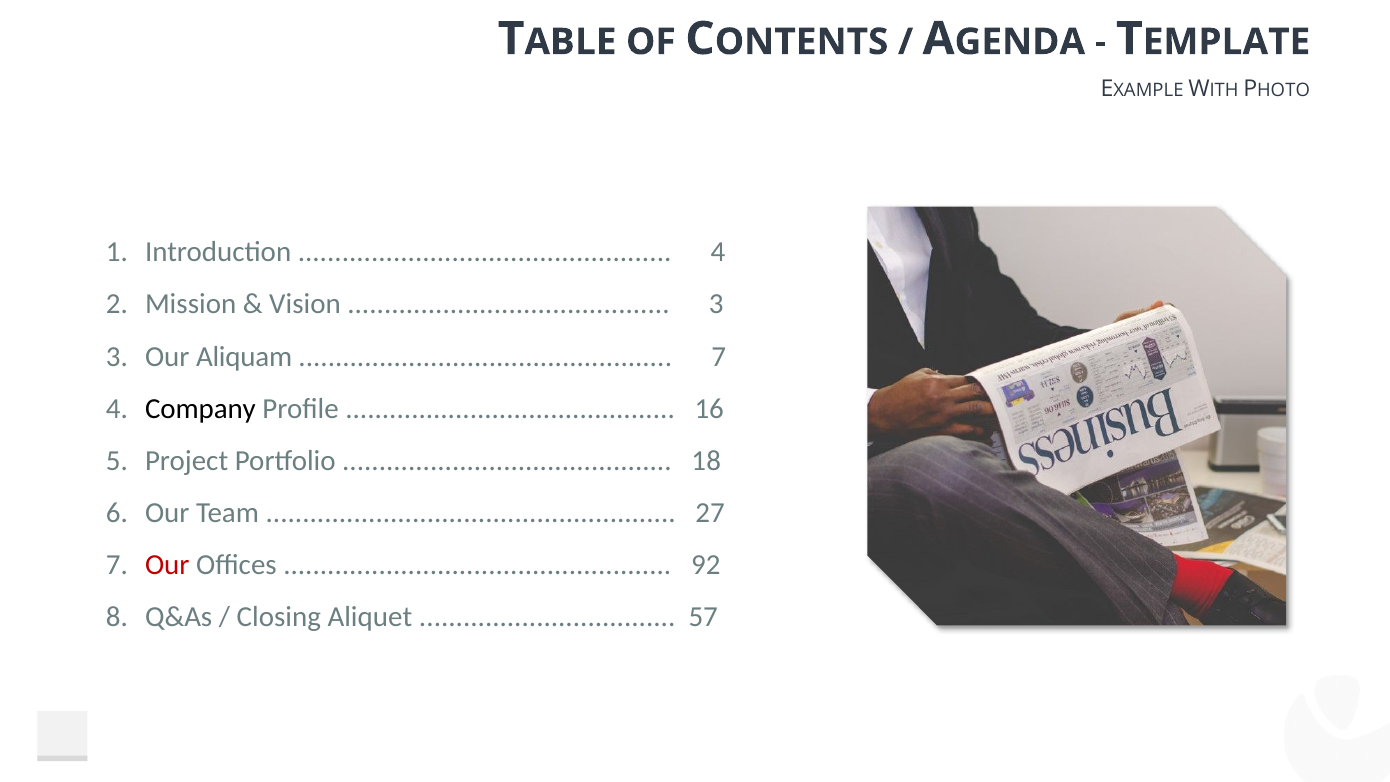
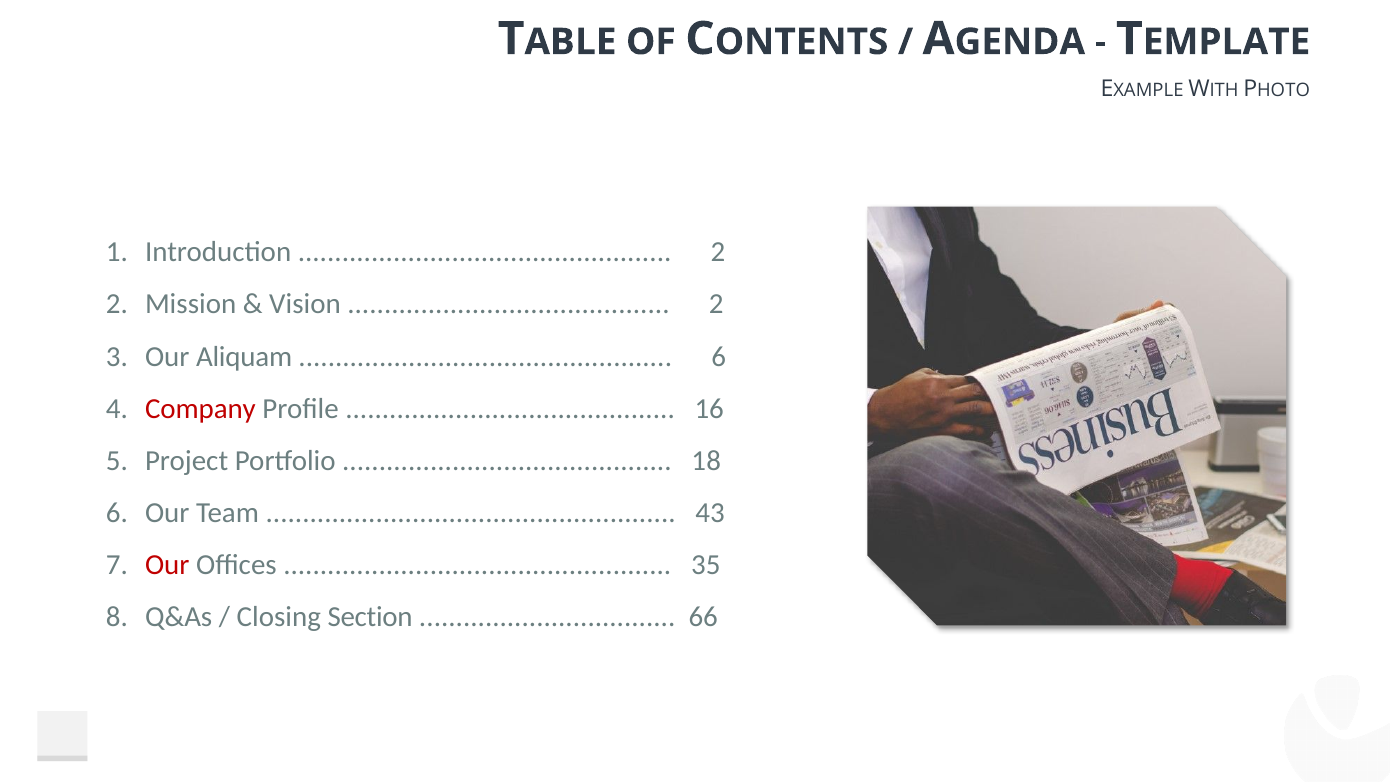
4: 4 -> 2 (718, 252)
3: 3 -> 2 (716, 304)
7: 7 -> 6 (719, 356)
Company colour: black -> red (200, 409)
27: 27 -> 43 (710, 513)
92: 92 -> 35 (706, 565)
Aliquet: Aliquet -> Section (370, 617)
57: 57 -> 66 (703, 617)
